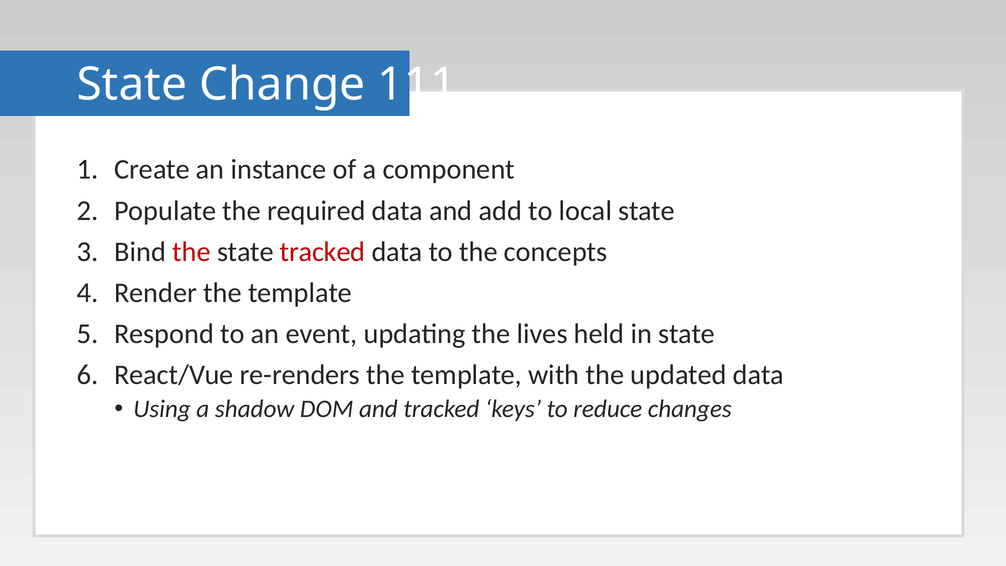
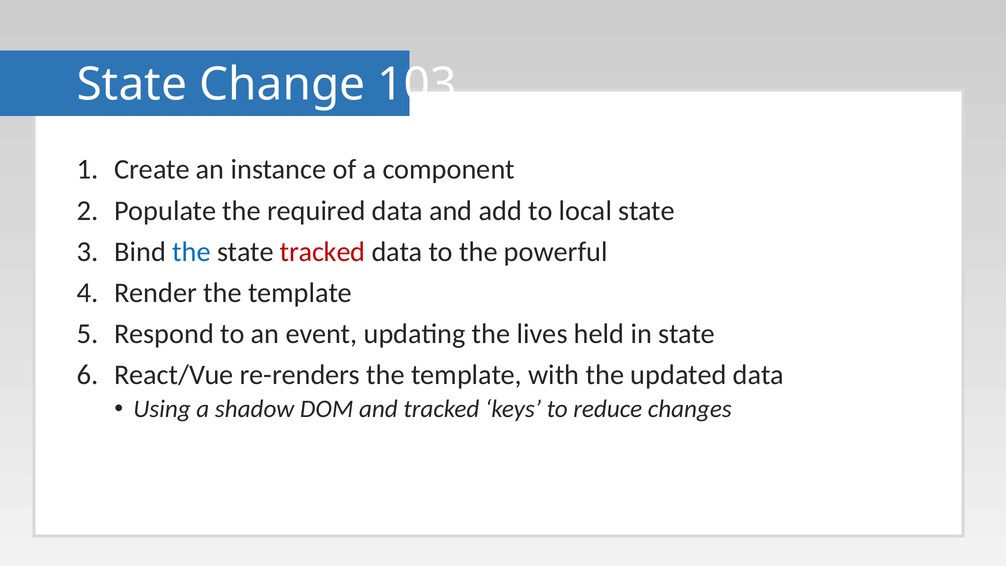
111: 111 -> 103 (417, 85)
the colour: red -> blue (192, 252)
concepts: concepts -> powerful (556, 252)
